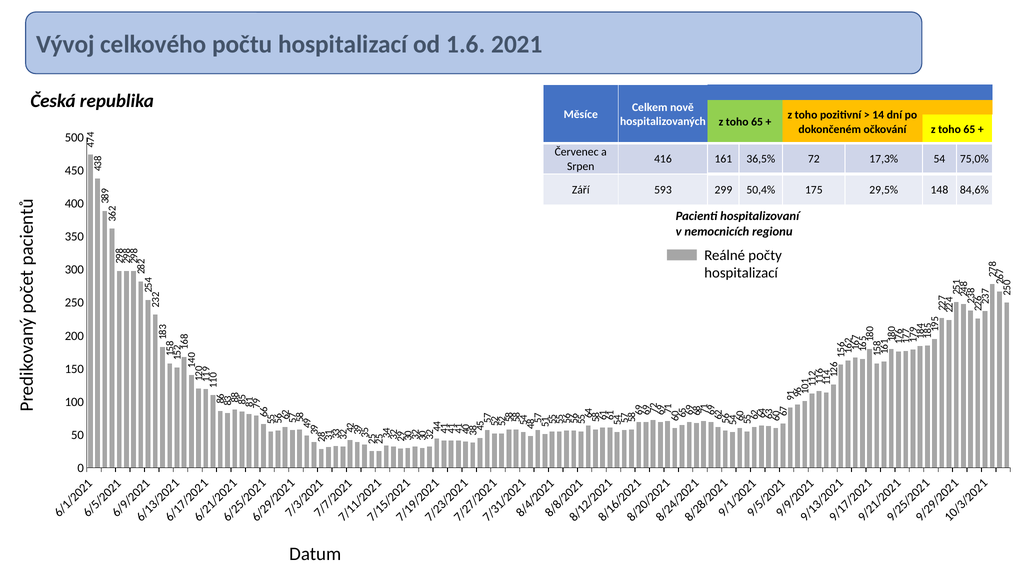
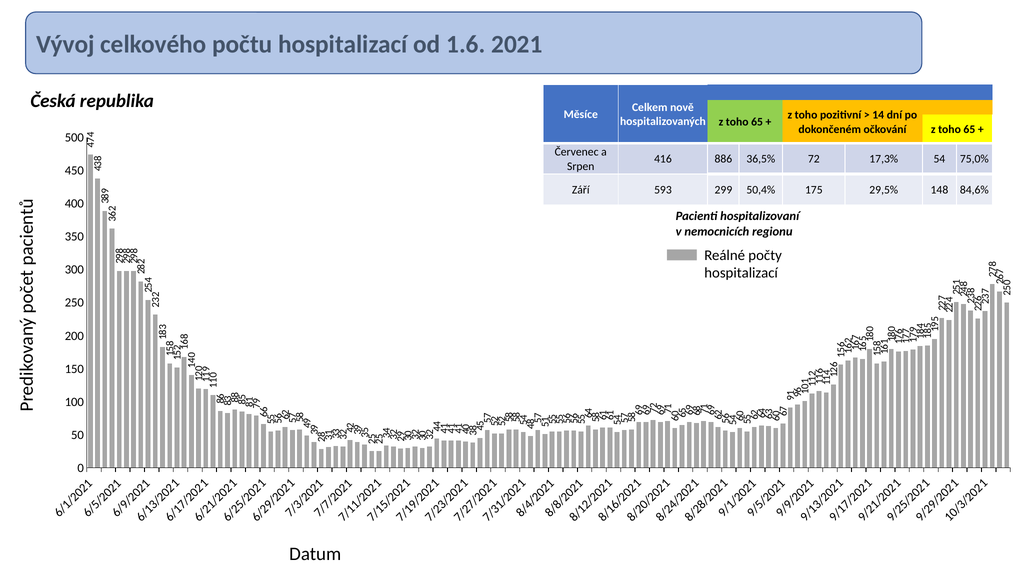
161: 161 -> 886 (723, 159)
